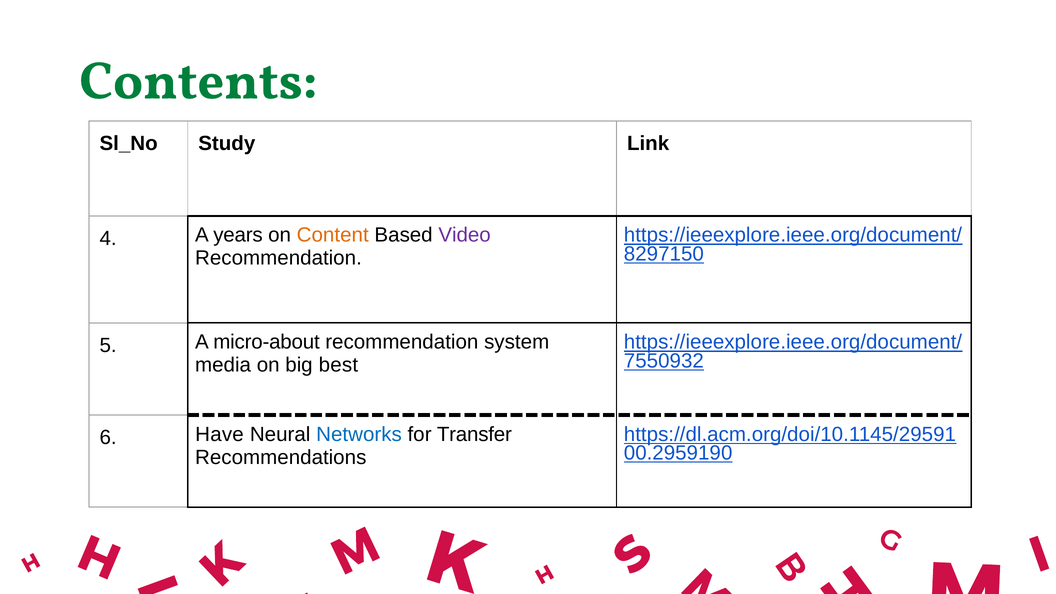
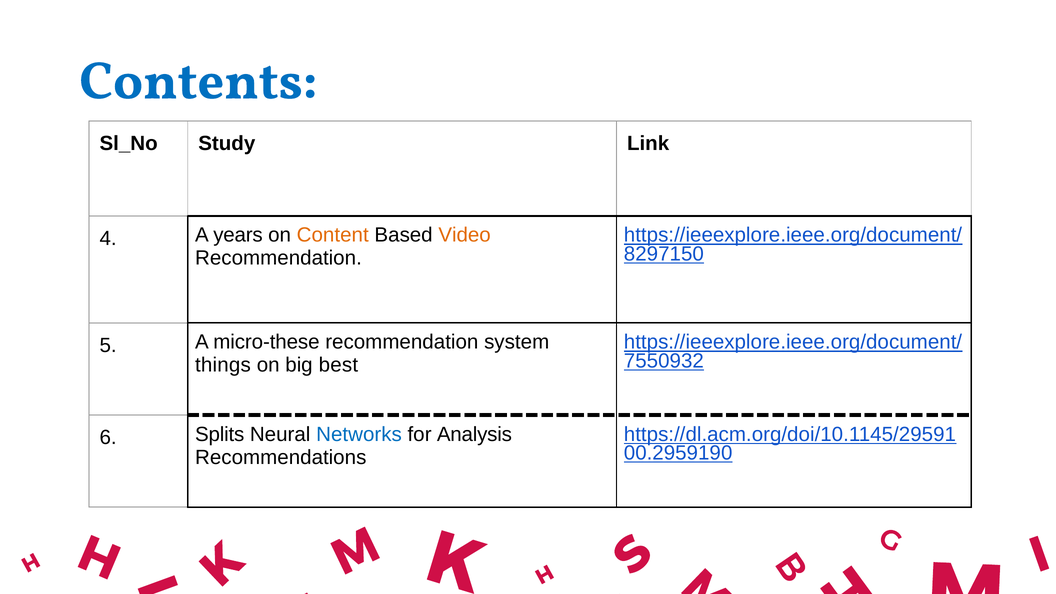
Contents colour: green -> blue (198, 81)
Video colour: purple -> orange (465, 235)
micro-about: micro-about -> micro-these (266, 342)
media: media -> things (223, 365)
Have: Have -> Splits (220, 434)
Transfer: Transfer -> Analysis (474, 434)
